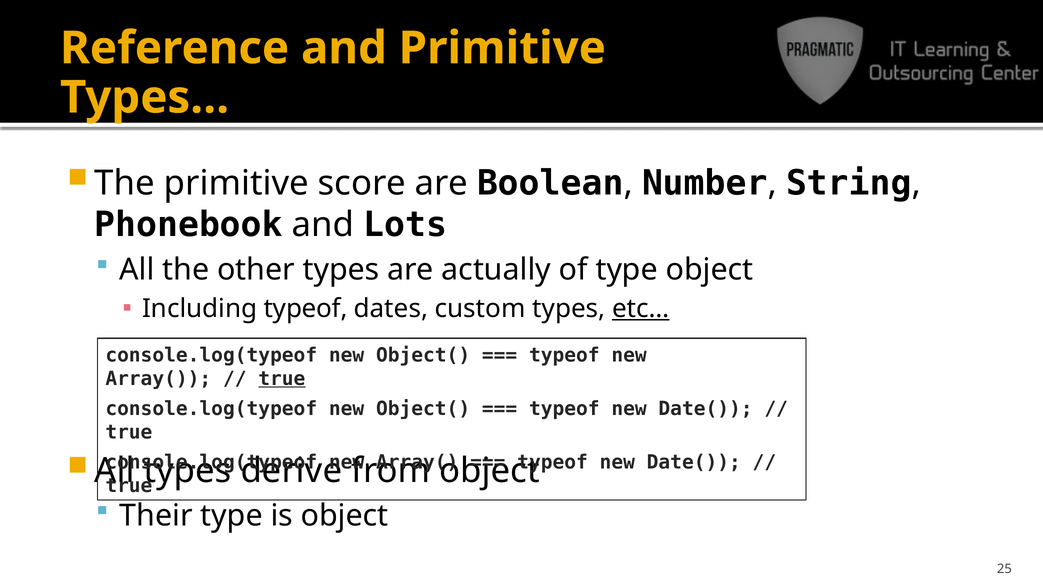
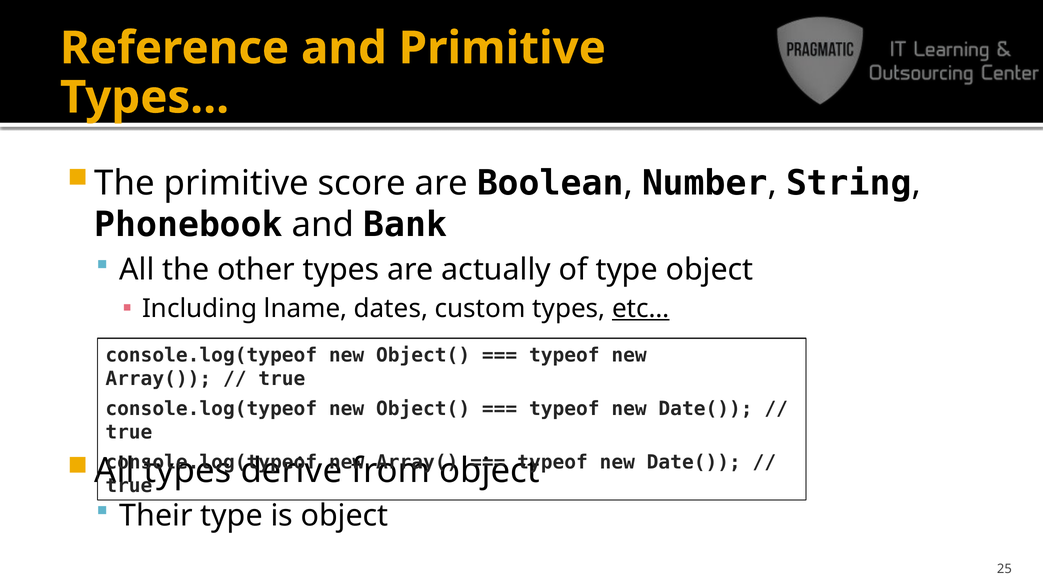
Lots: Lots -> Bank (405, 225)
Including typeof: typeof -> lname (306, 308)
true underline: present -> none (282, 379)
